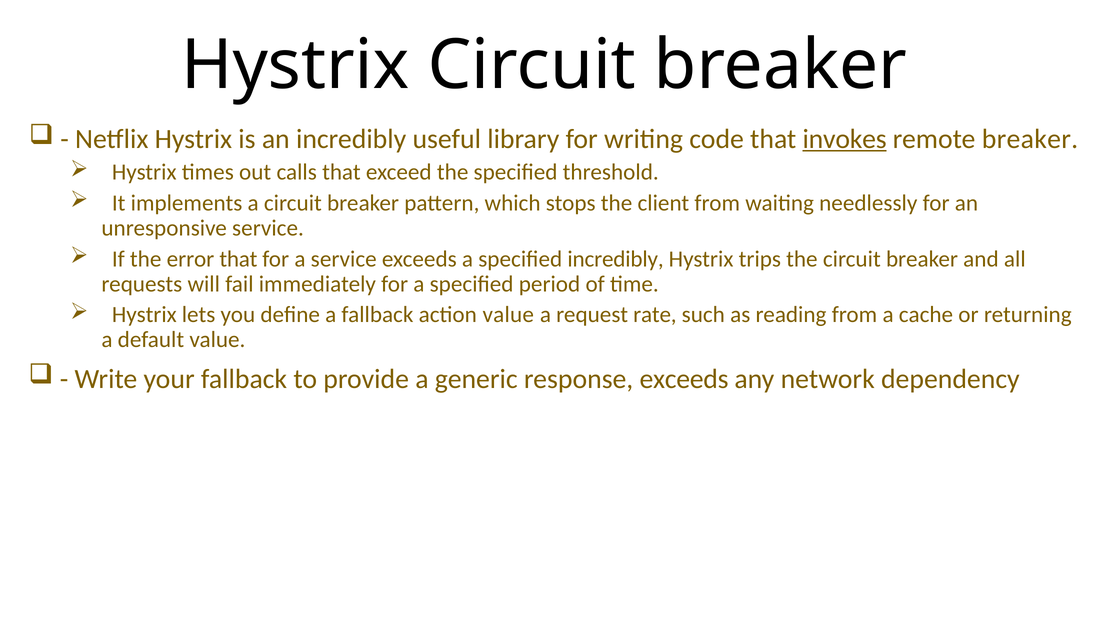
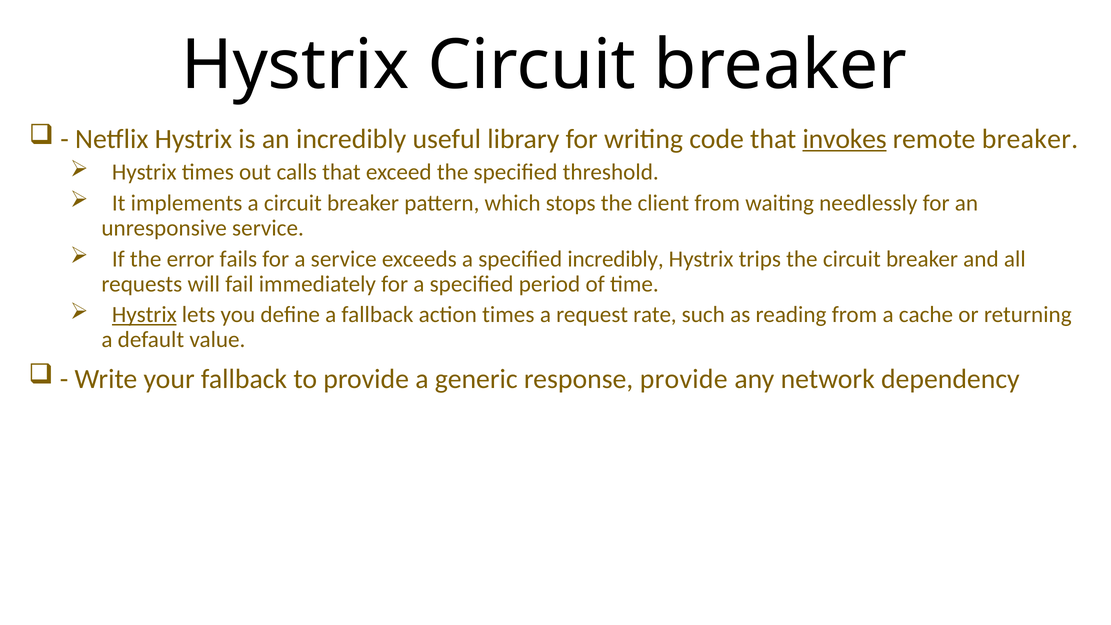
error that: that -> fails (238, 259)
Hystrix underline: none -> present (144, 315)
action value: value -> times (508, 315)
response exceeds: exceeds -> provide (684, 379)
